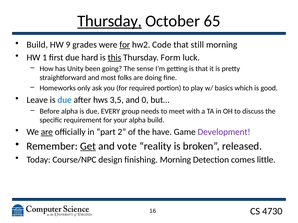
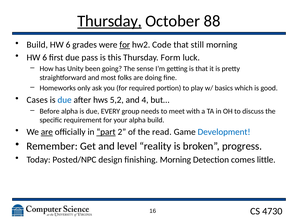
65: 65 -> 88 (212, 21)
9: 9 -> 6 (68, 45)
1: 1 -> 6 (45, 58)
hard: hard -> pass (90, 58)
this underline: present -> none (114, 58)
Leave: Leave -> Cases (37, 100)
3,5: 3,5 -> 5,2 (117, 100)
0: 0 -> 4 (145, 100)
part underline: none -> present (106, 132)
have: have -> read (162, 132)
Development colour: purple -> blue (224, 132)
Get underline: present -> none (88, 146)
vote: vote -> level (127, 146)
released: released -> progress (242, 146)
Course/NPC: Course/NPC -> Posted/NPC (74, 160)
